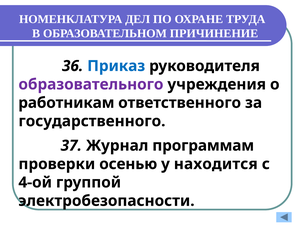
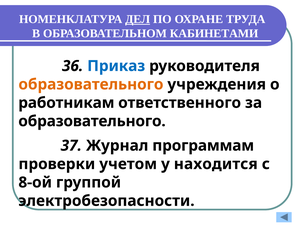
ДЕЛ underline: none -> present (138, 19)
ПРИЧИНЕНИЕ: ПРИЧИНЕНИЕ -> КАБИНЕТАМИ (214, 34)
образовательного colour: purple -> orange (91, 84)
государственного: государственного -> образовательного (92, 121)
осенью: осенью -> учетом (128, 164)
4-ой: 4-ой -> 8-ой (35, 183)
